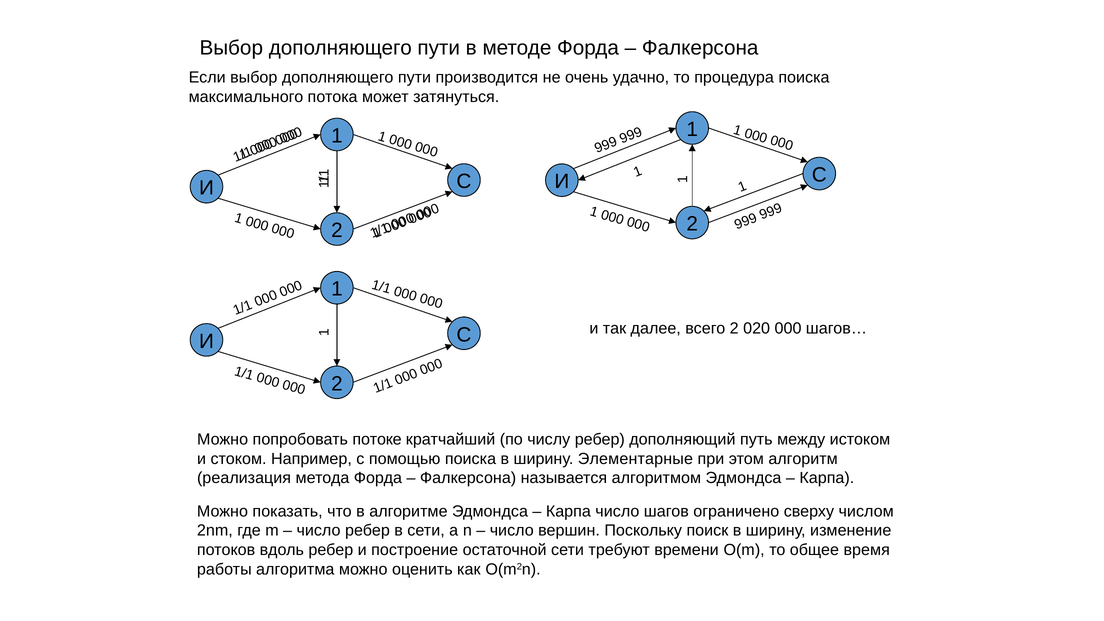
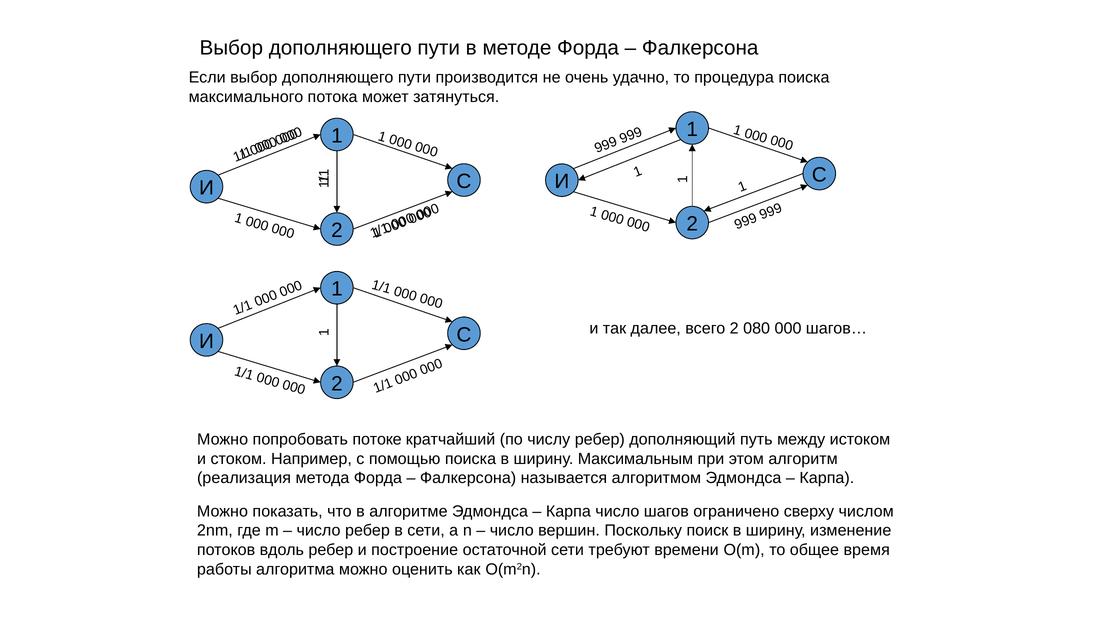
020: 020 -> 080 (757, 329)
Элементарные: Элементарные -> Максимальным (636, 459)
